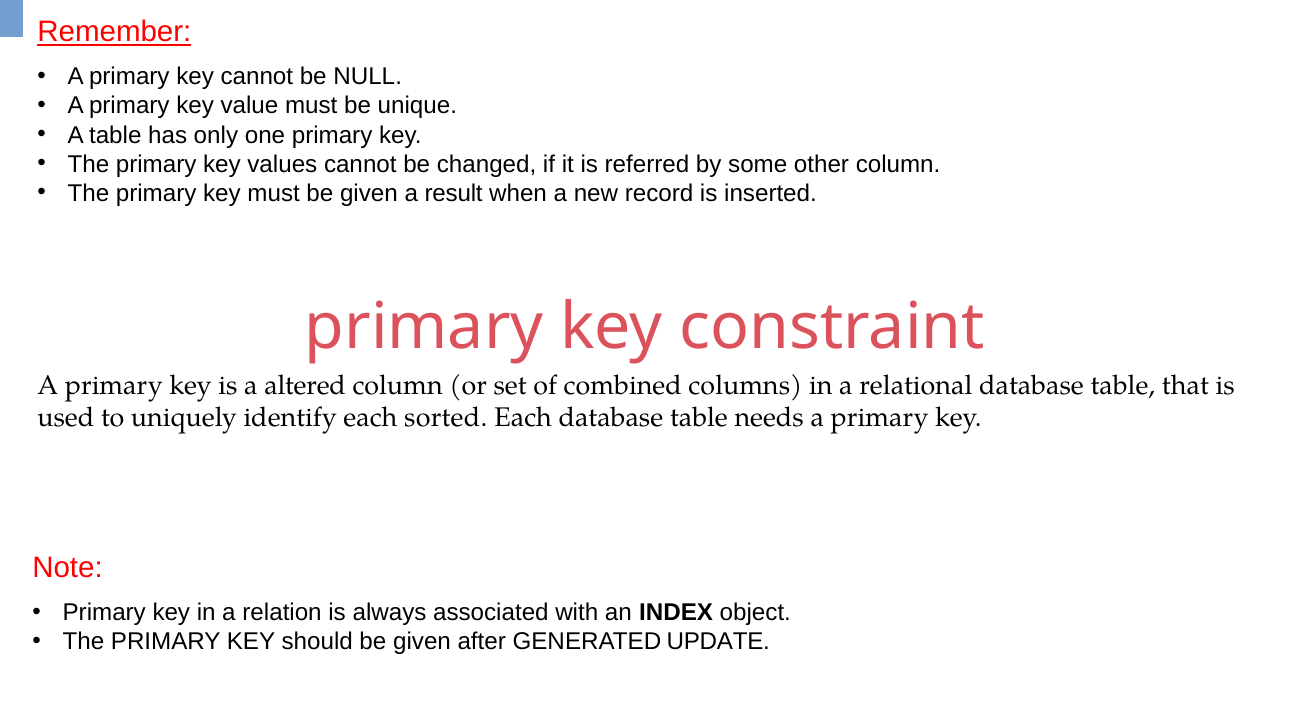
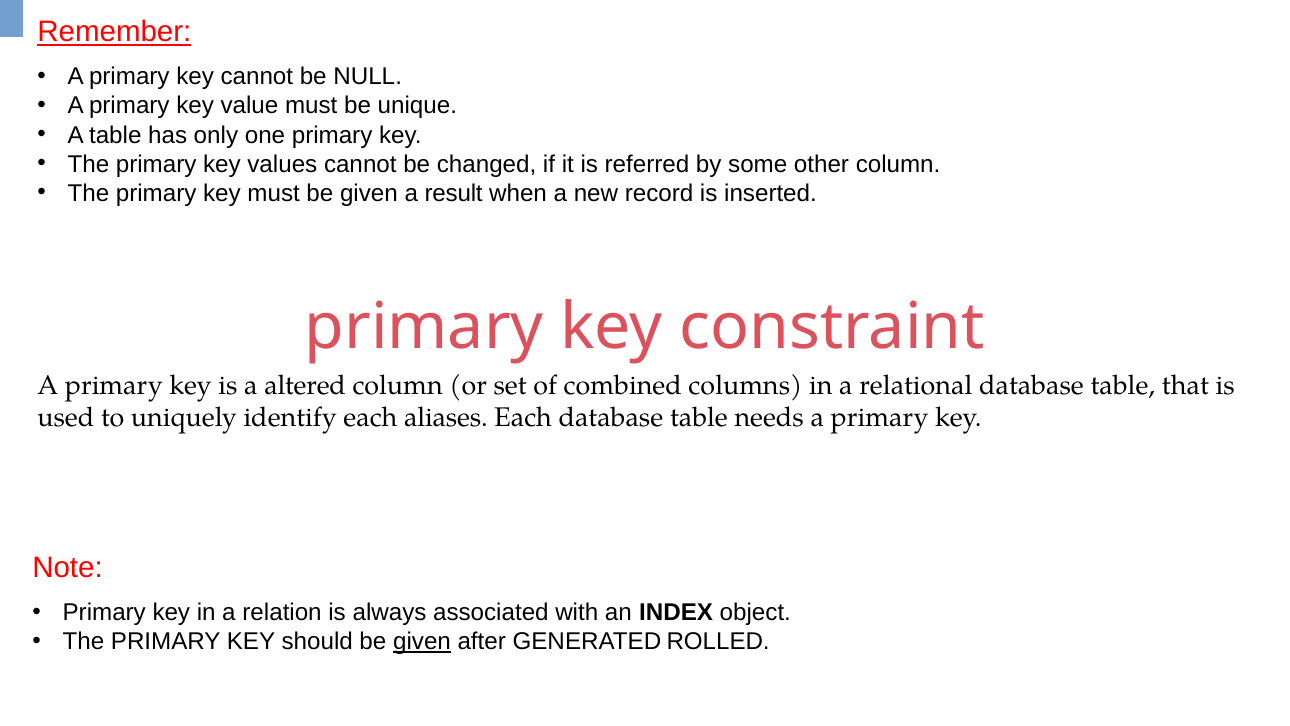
sorted: sorted -> aliases (446, 418)
given underline: none -> present (422, 641)
UPDATE: UPDATE -> ROLLED (718, 641)
